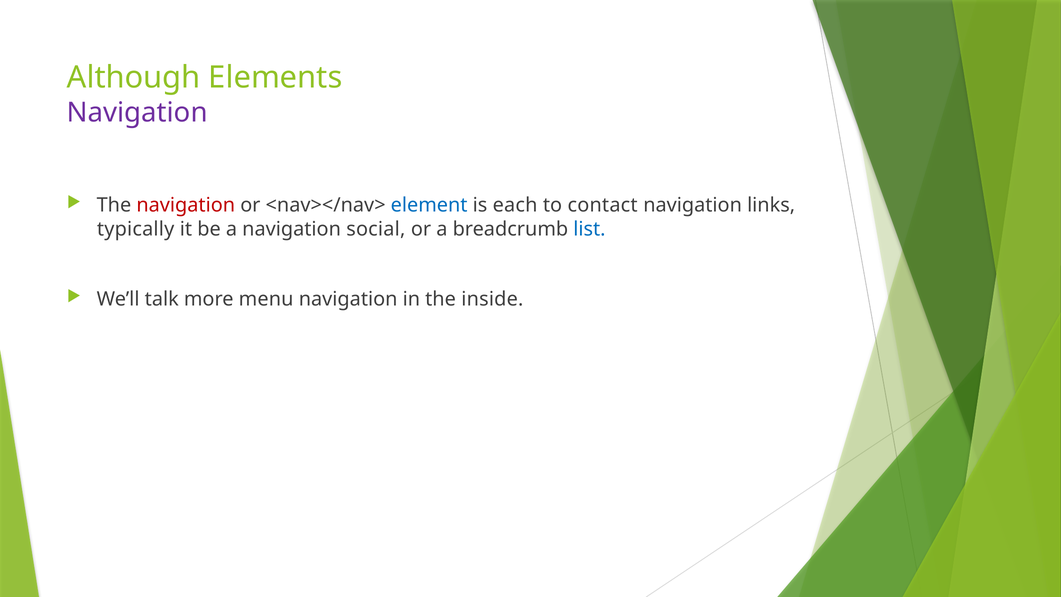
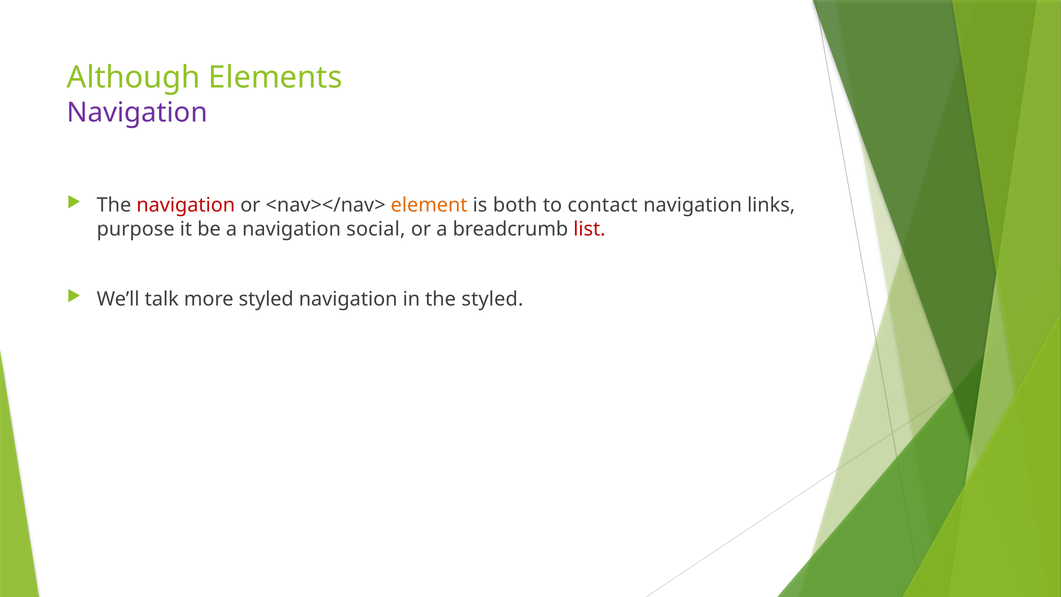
element colour: blue -> orange (429, 205)
each: each -> both (515, 205)
typically: typically -> purpose (136, 229)
list colour: blue -> red (589, 229)
more menu: menu -> styled (266, 299)
the inside: inside -> styled (492, 299)
